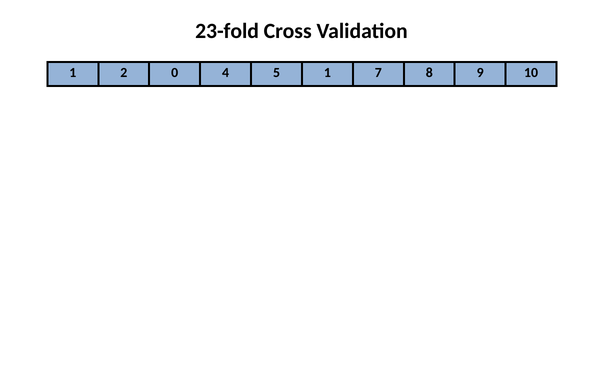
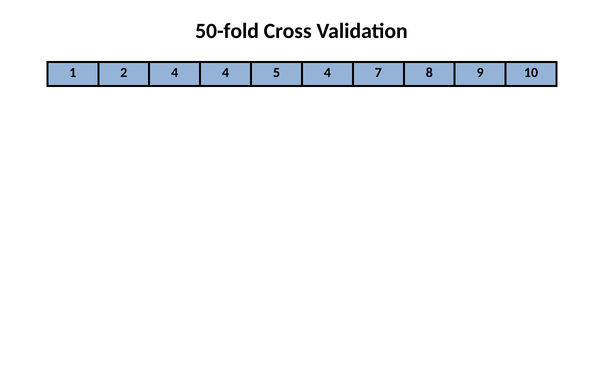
23-fold: 23-fold -> 50-fold (227, 31)
2 0: 0 -> 4 (175, 73)
5 1: 1 -> 4 (327, 73)
